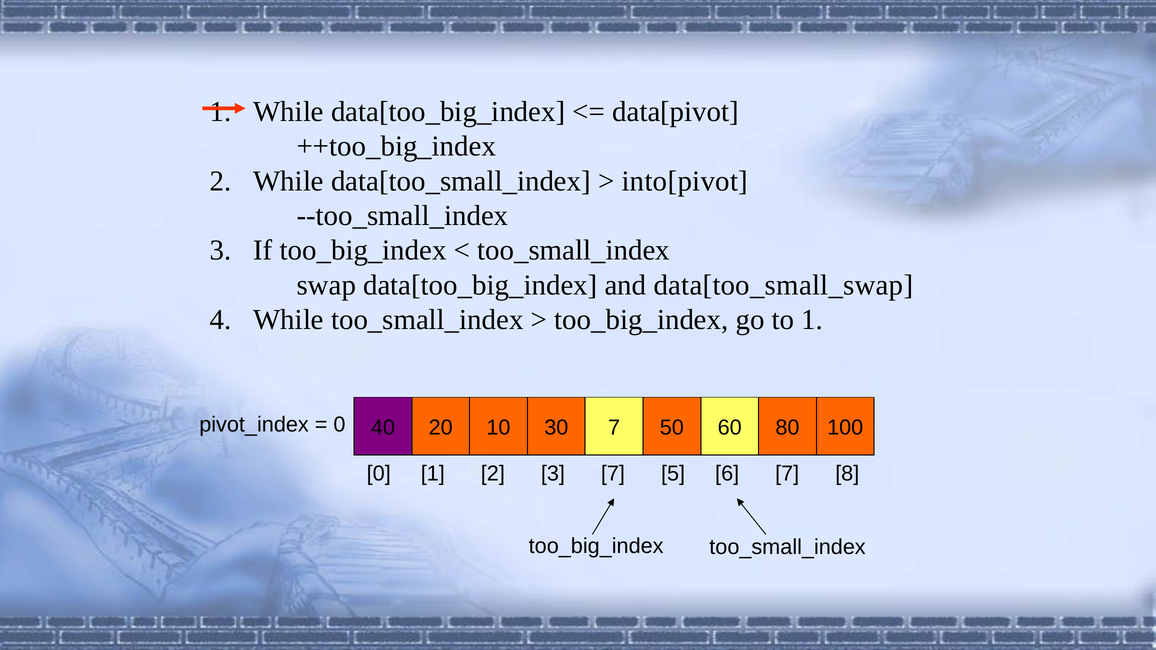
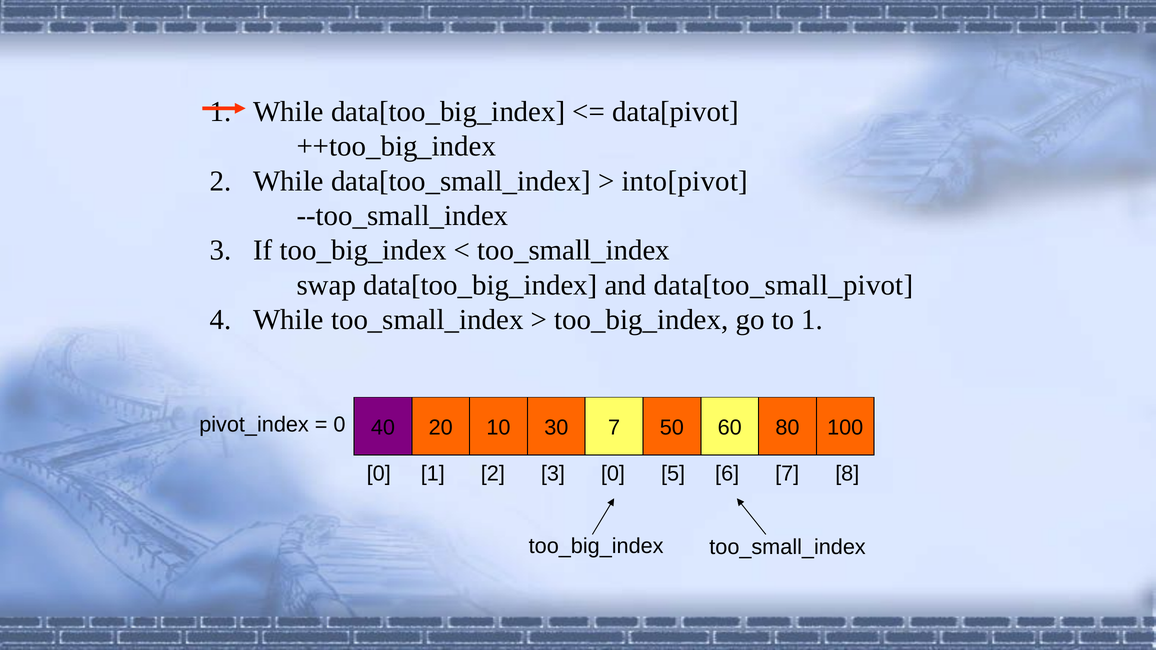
data[too_small_swap: data[too_small_swap -> data[too_small_pivot (783, 285)
3 7: 7 -> 0 (613, 474)
